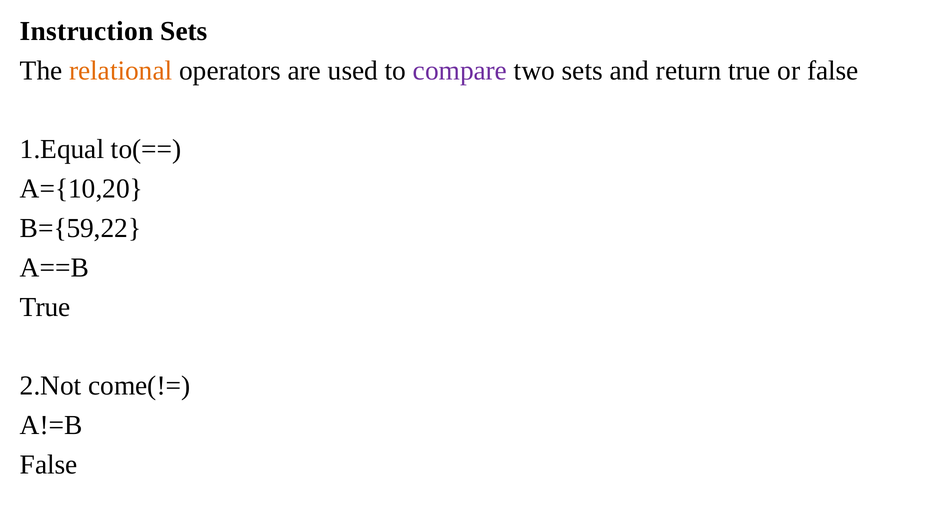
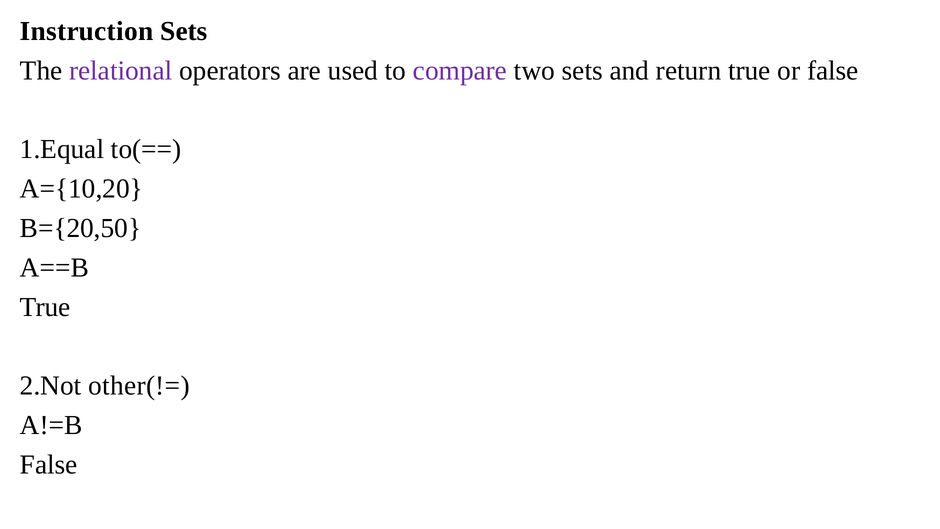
relational colour: orange -> purple (121, 70)
B={59,22: B={59,22 -> B={20,50 (81, 228)
come(!=: come(!= -> other(!= (139, 386)
